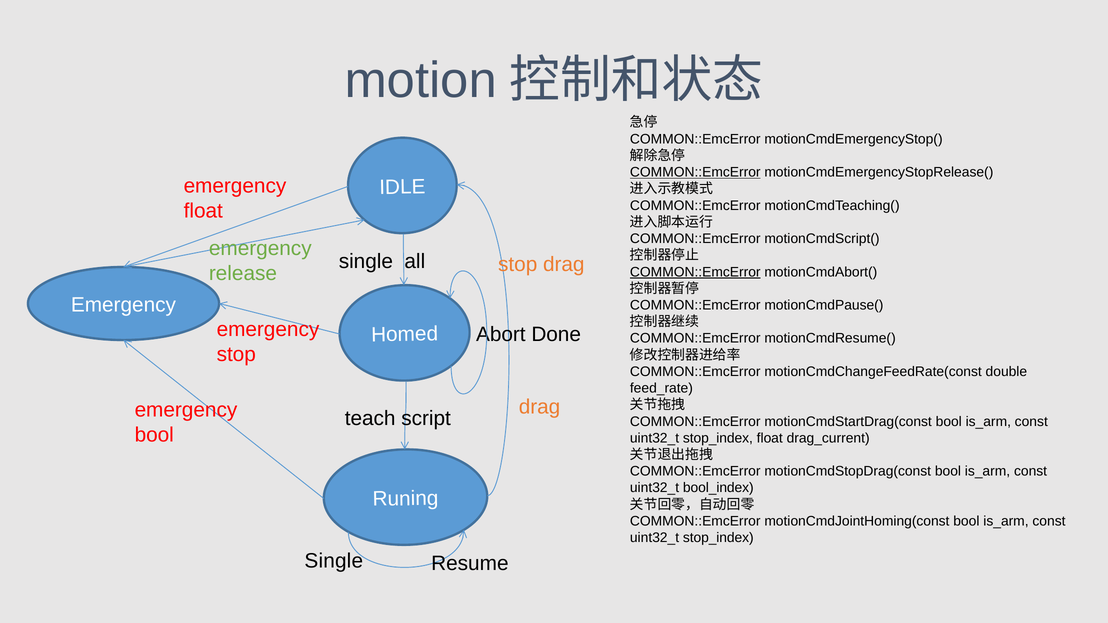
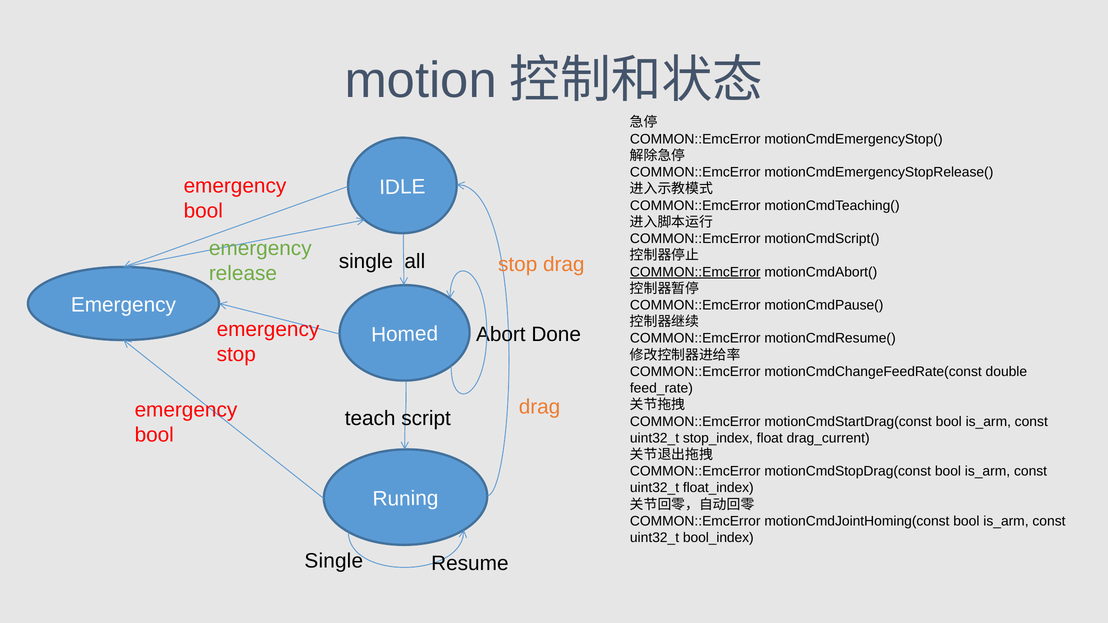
COMMON::EmcError underline: present -> none (695, 172)
float: float -> bool (203, 211)
bool_index: bool_index -> float_index (718, 488)
stop_index: stop_index -> bool_index (718, 538)
